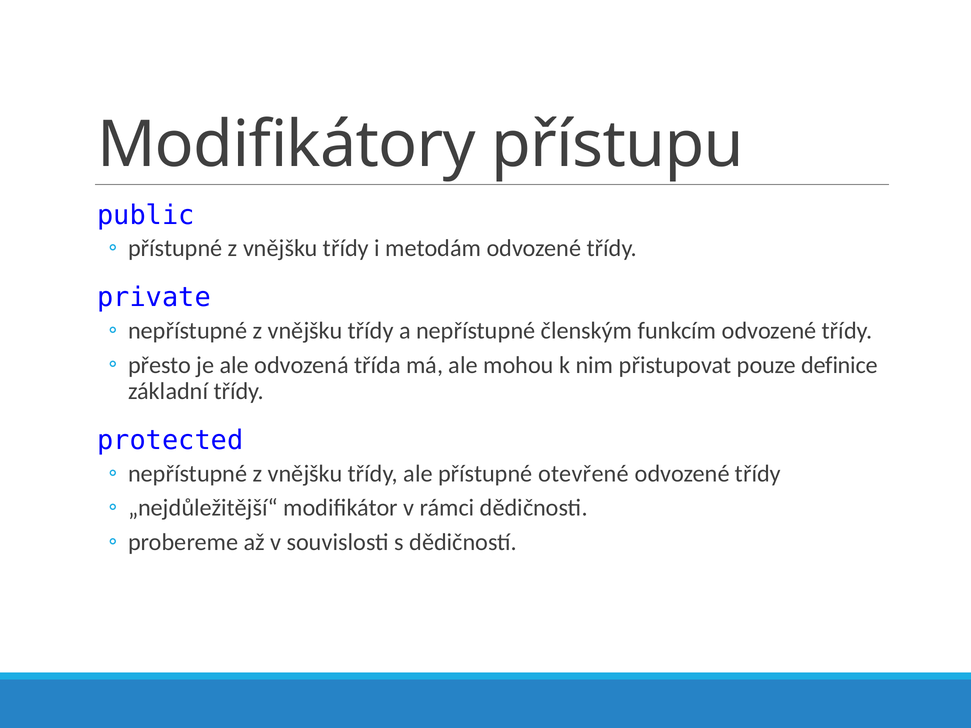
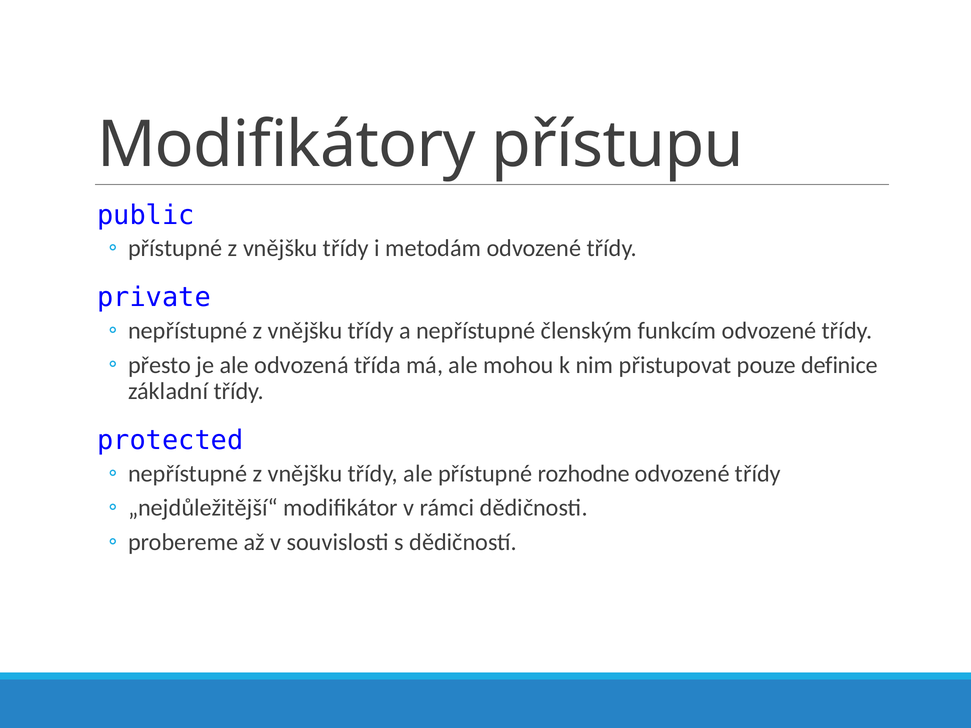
otevřené: otevřené -> rozhodne (584, 474)
